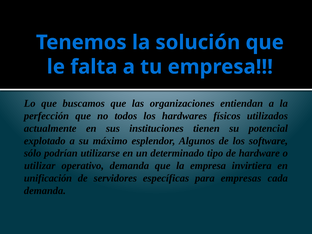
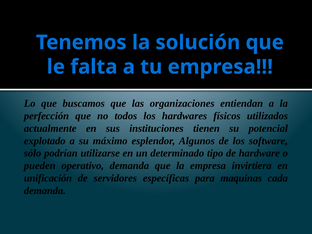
utilizar: utilizar -> pueden (40, 166)
empresas: empresas -> maquinas (241, 178)
